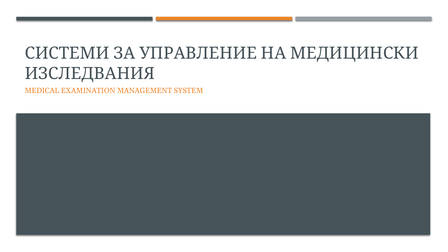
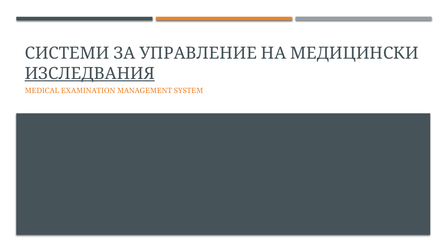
ИЗСЛЕДВАНИЯ underline: none -> present (90, 73)
